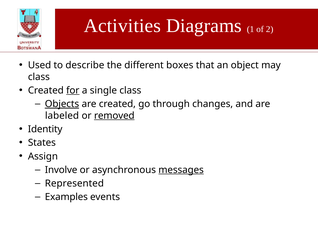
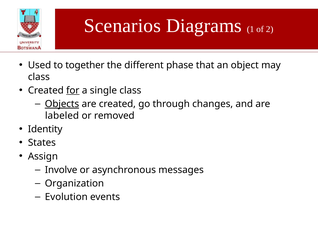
Activities: Activities -> Scenarios (122, 26)
describe: describe -> together (85, 65)
boxes: boxes -> phase (180, 65)
removed underline: present -> none (114, 116)
messages underline: present -> none (181, 170)
Represented: Represented -> Organization (74, 184)
Examples: Examples -> Evolution (66, 197)
